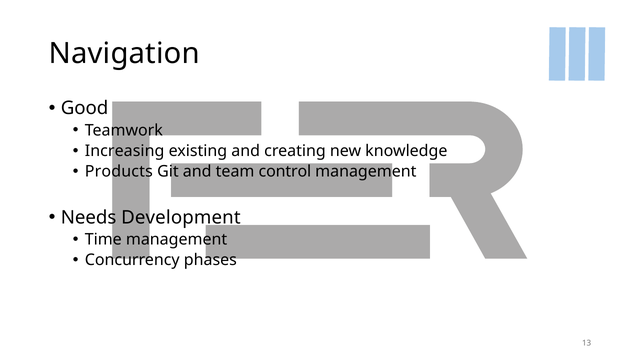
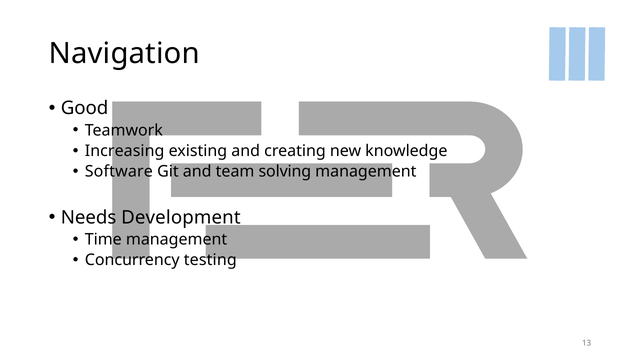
Products: Products -> Software (119, 171)
control: control -> solving (285, 171)
phases: phases -> testing (210, 260)
